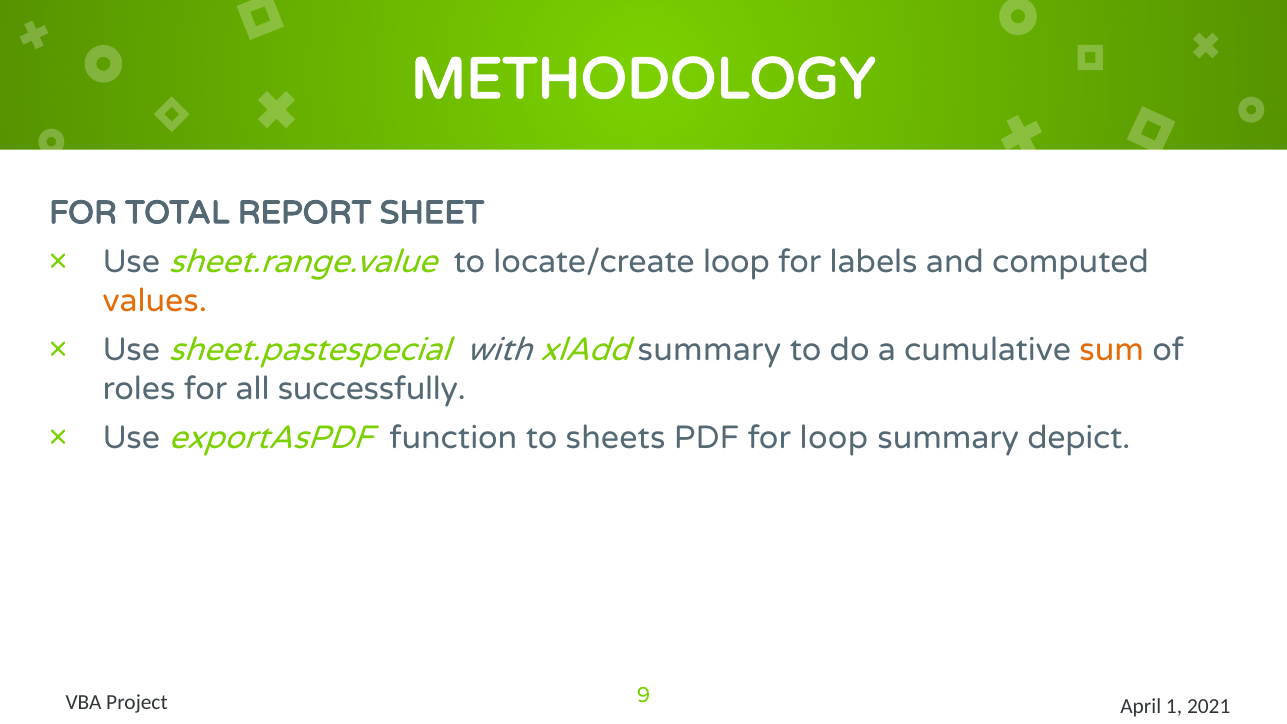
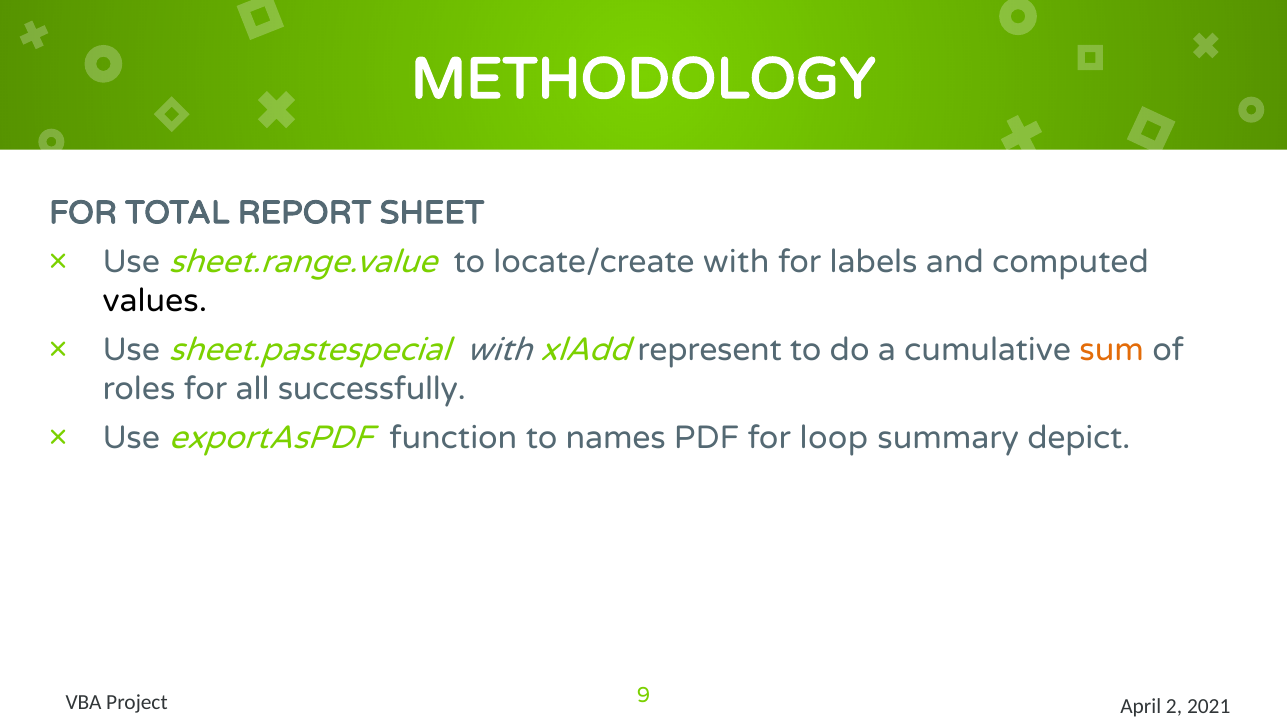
locate/create loop: loop -> with (736, 262)
values colour: orange -> black (155, 300)
xlAdd summary: summary -> represent (710, 350)
sheets: sheets -> names (616, 438)
1: 1 -> 2 (1174, 707)
